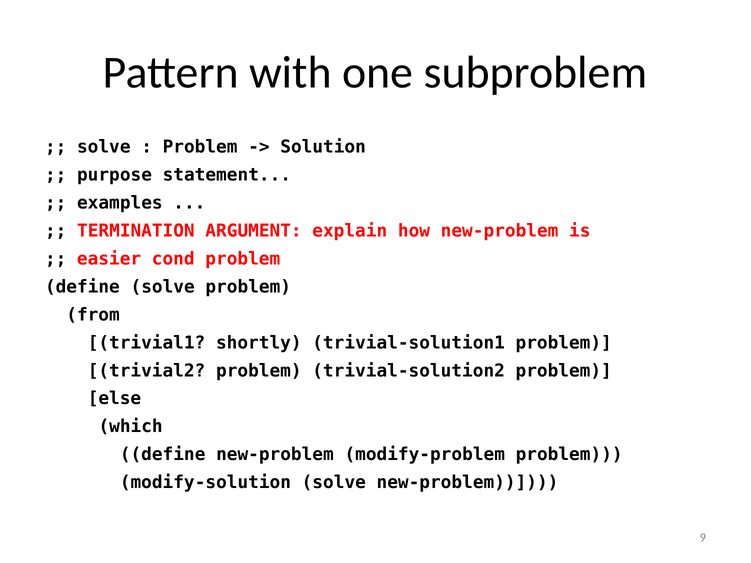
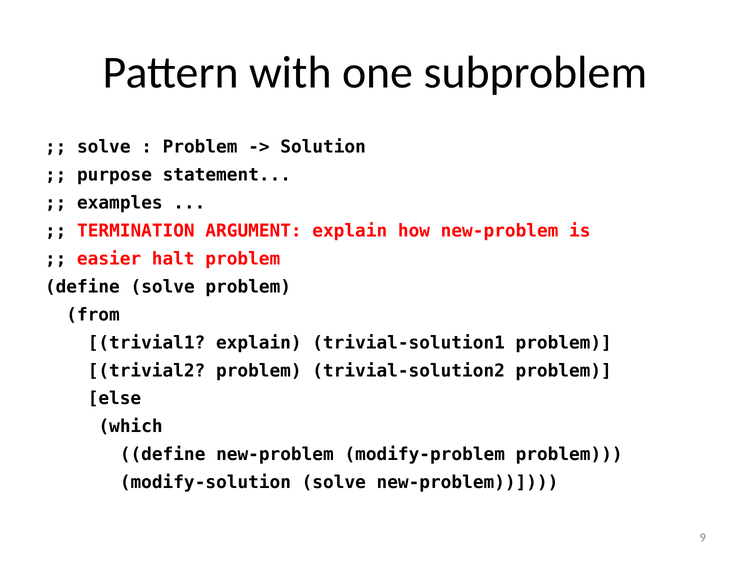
cond: cond -> halt (173, 259)
trivial1 shortly: shortly -> explain (259, 343)
